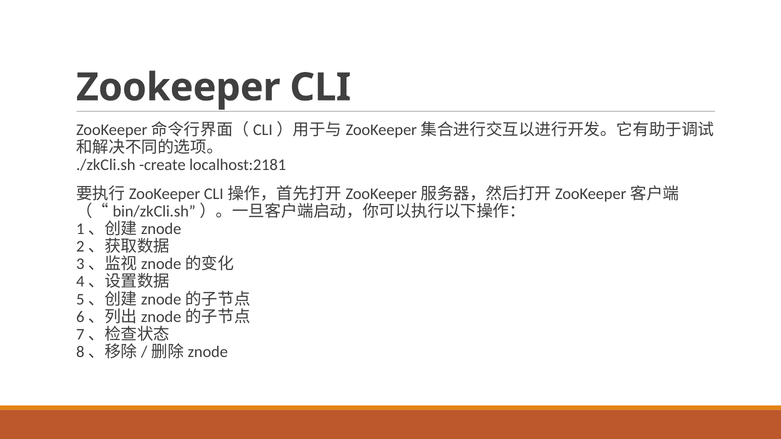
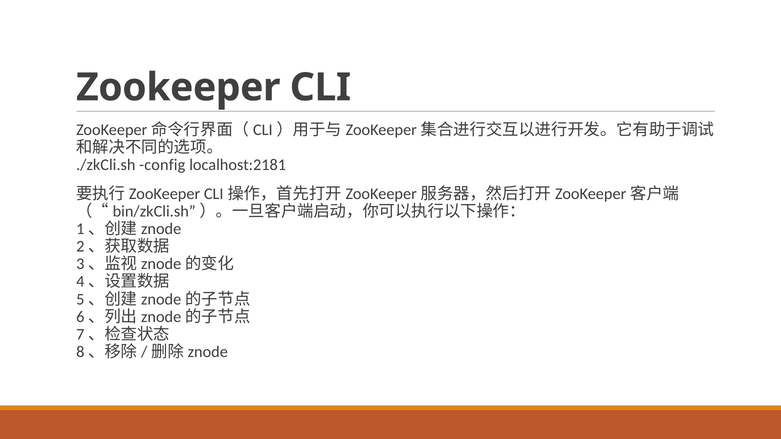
create: create -> config (162, 165)
